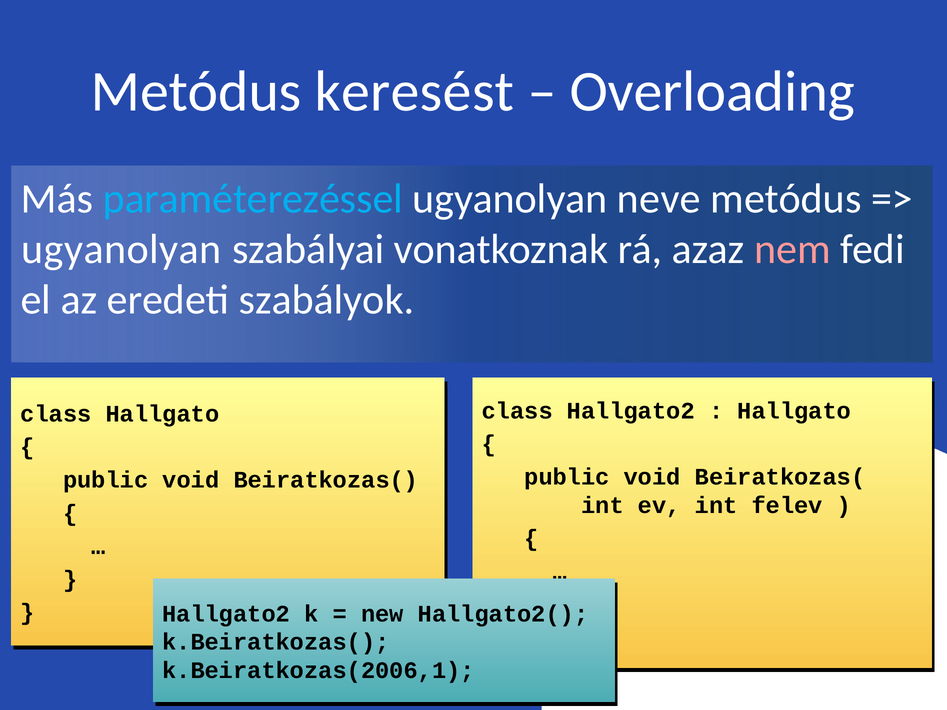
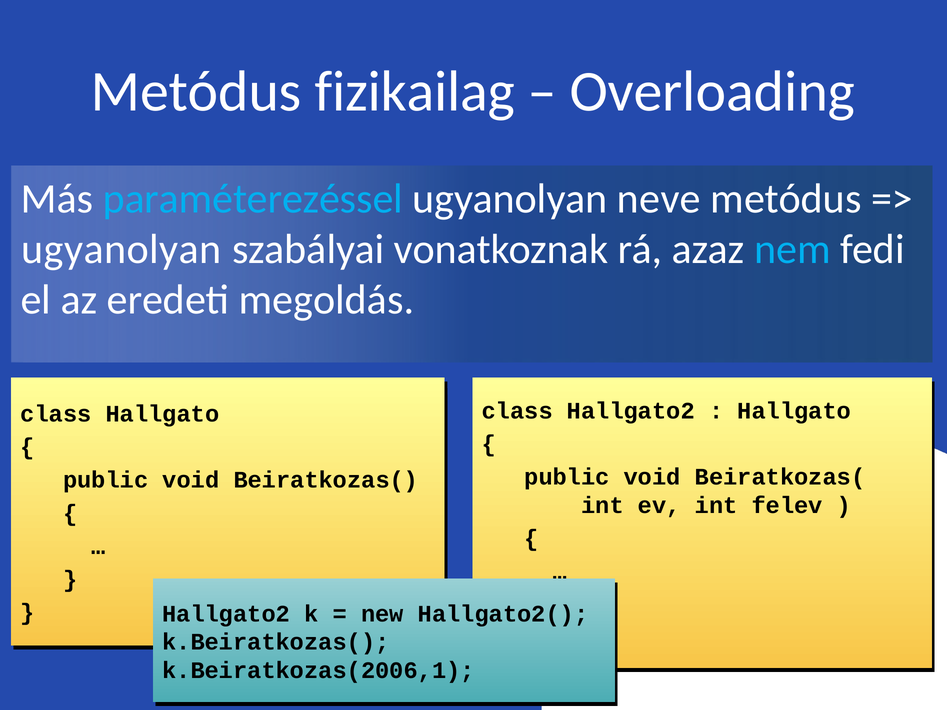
keresést: keresést -> fizikailag (415, 92)
nem colour: pink -> light blue (792, 249)
szabályok: szabályok -> megoldás (326, 300)
